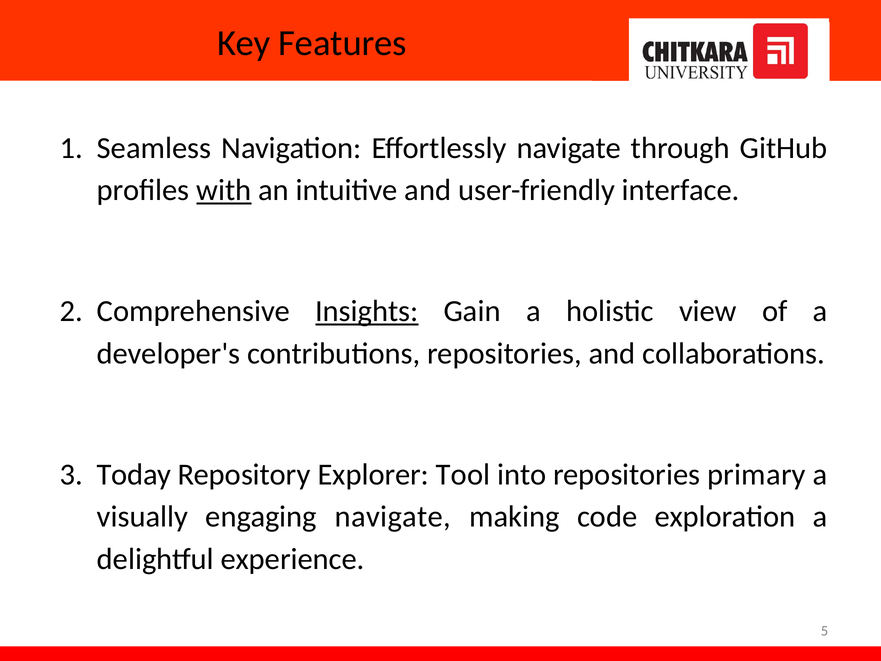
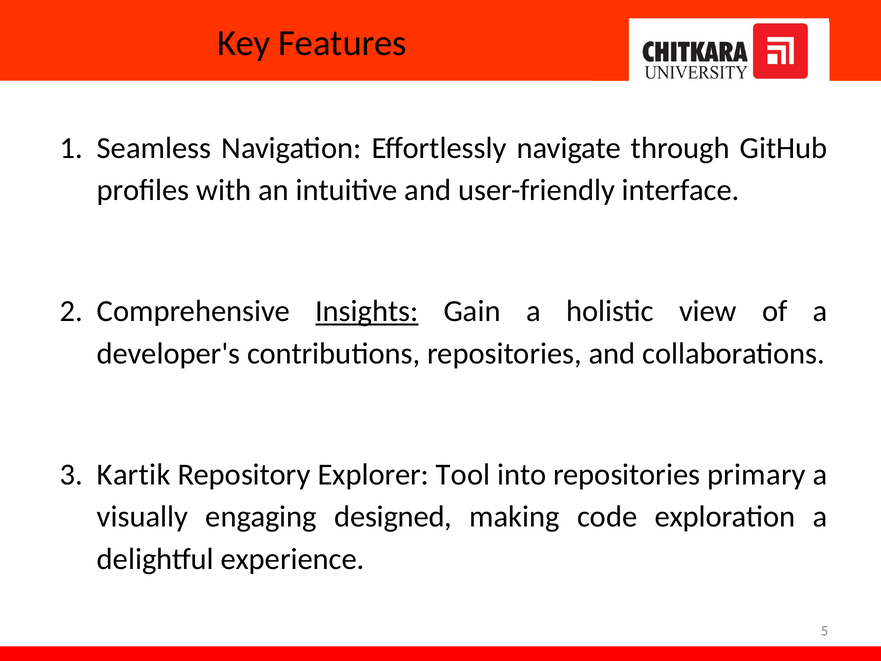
with underline: present -> none (224, 190)
Today: Today -> Kartik (134, 474)
engaging navigate: navigate -> designed (393, 517)
